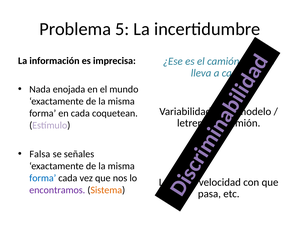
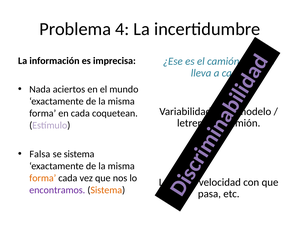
5: 5 -> 4 (122, 29)
enojada: enojada -> aciertos (69, 89)
se señales: señales -> sistema (79, 154)
forma colour: blue -> orange (43, 178)
